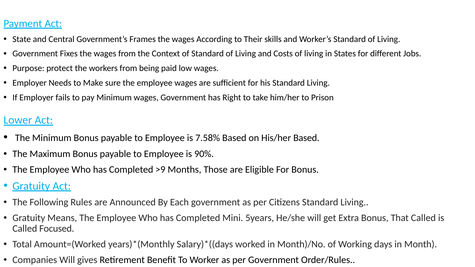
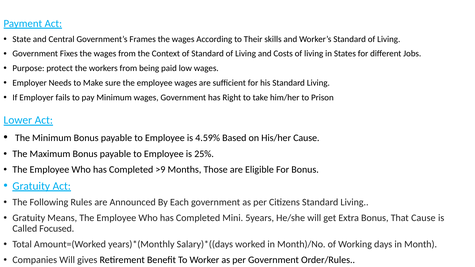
7.58%: 7.58% -> 4.59% (208, 138)
His/her Based: Based -> Cause (306, 138)
90%: 90% -> 25% (204, 154)
That Called: Called -> Cause (423, 218)
